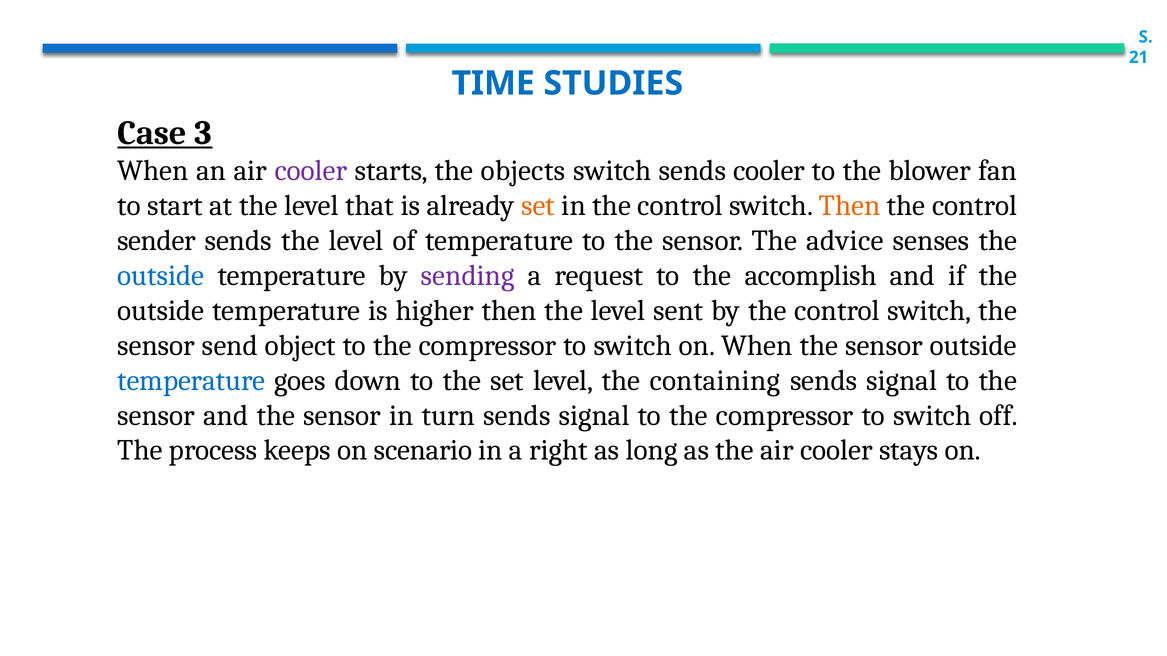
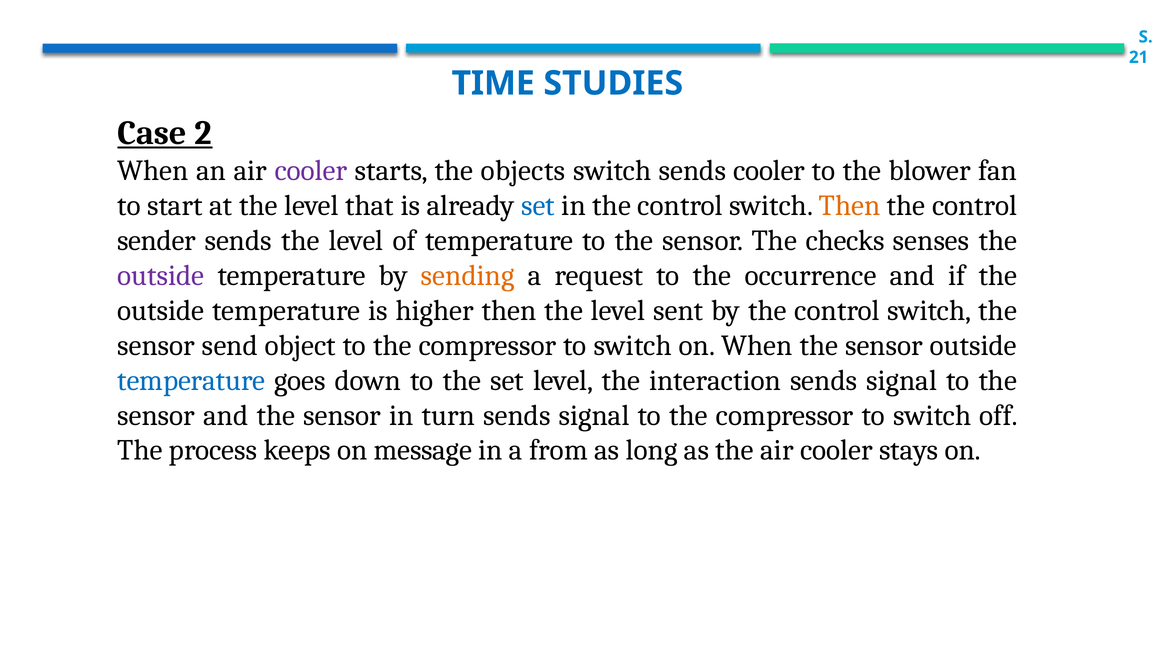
3: 3 -> 2 (203, 133)
set colour: orange -> blue (538, 206)
advice: advice -> checks (845, 241)
outside colour: blue -> purple (161, 276)
sending colour: purple -> orange (468, 276)
accomplish: accomplish -> occurrence (810, 276)
containing: containing -> interaction (715, 381)
scenario: scenario -> message (423, 451)
right: right -> from (558, 451)
